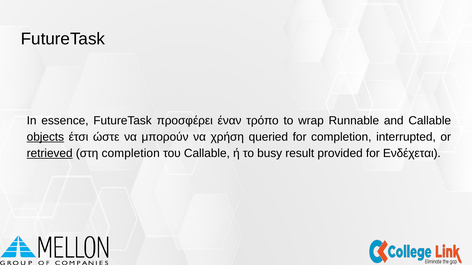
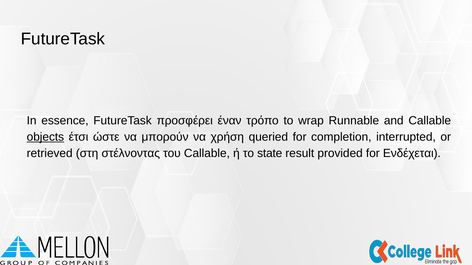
retrieved underline: present -> none (50, 154)
στη completion: completion -> στέλνοντας (131, 154)
busy: busy -> state (270, 154)
